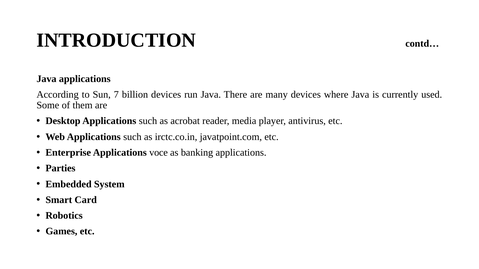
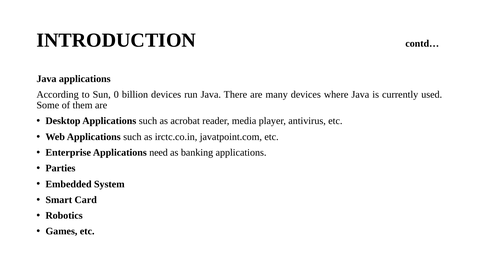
7: 7 -> 0 (116, 95)
voce: voce -> need (159, 153)
